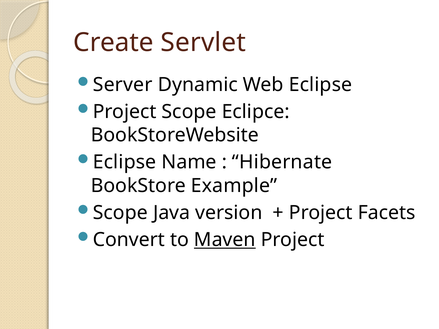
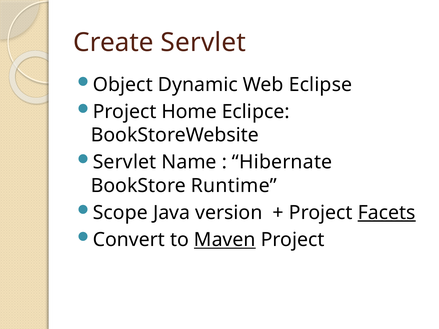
Server: Server -> Object (123, 85)
Project Scope: Scope -> Home (189, 112)
Eclipse: Eclipse -> Servlet (125, 162)
Example: Example -> Runtime (234, 186)
Facets underline: none -> present (387, 213)
